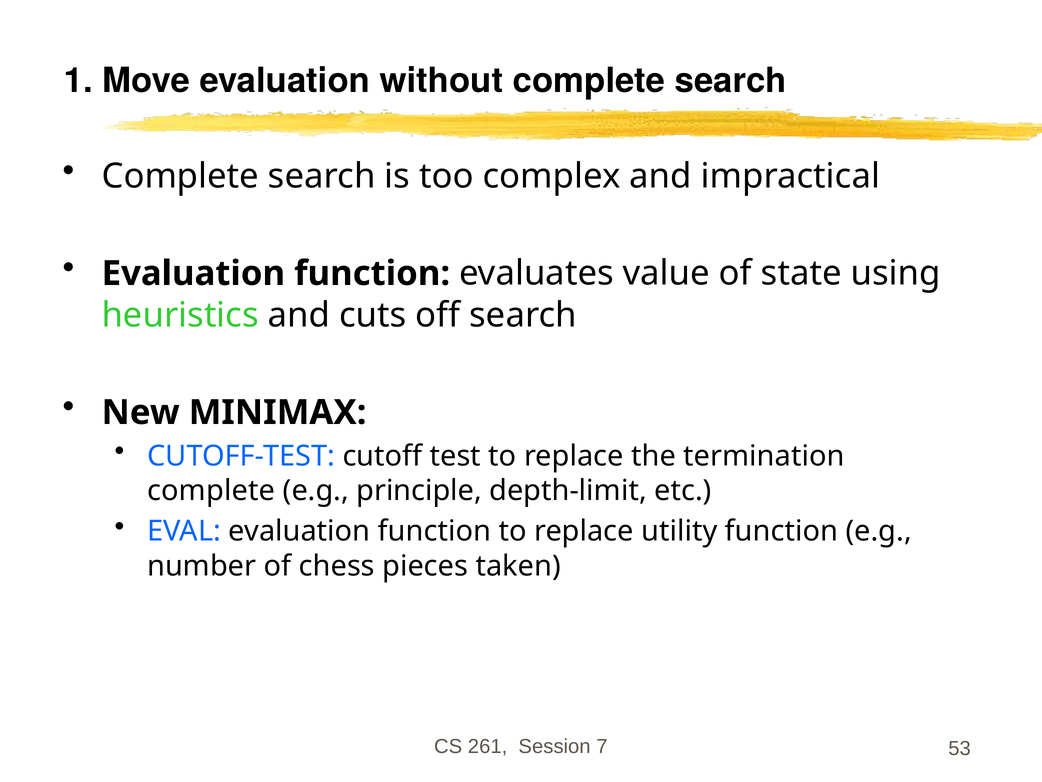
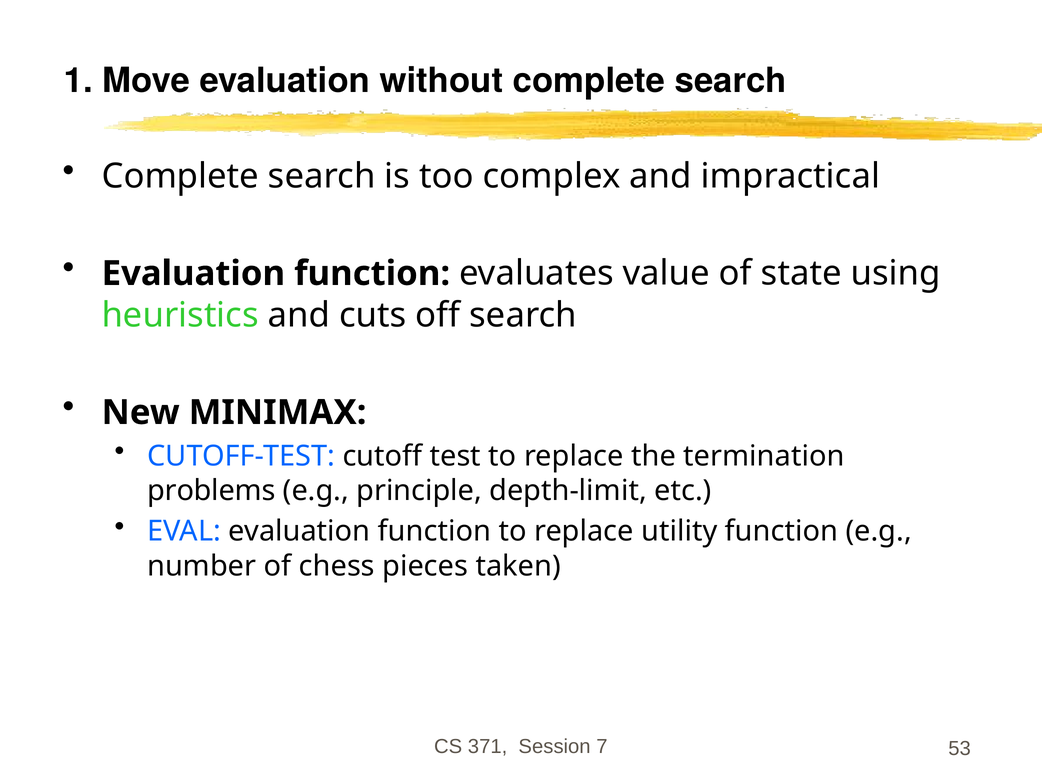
complete: complete -> problems (211, 491)
261: 261 -> 371 (488, 746)
